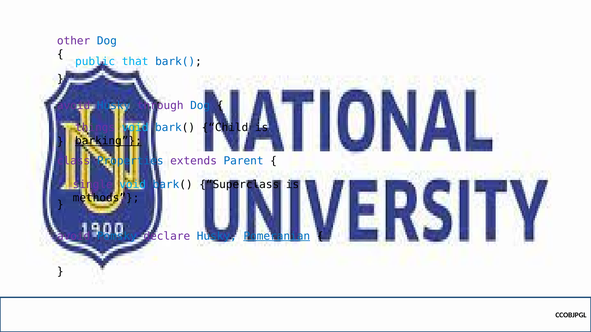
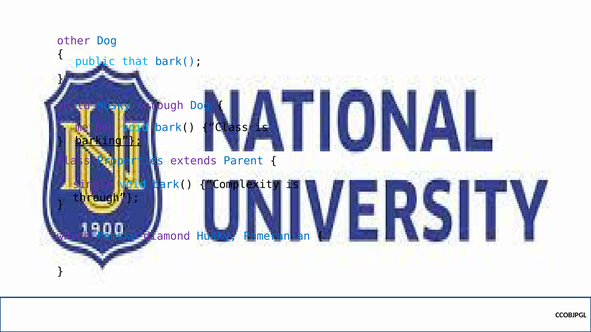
avoid: avoid -> child (74, 106)
things: things -> method (95, 128)
bark( Child: Child -> Class (225, 128)
Superclass: Superclass -> Complexity (239, 185)
methods: methods -> through (106, 198)
avoid: avoid -> which (74, 236)
declare: declare -> diamond (167, 236)
Pomeranian underline: present -> none (277, 236)
